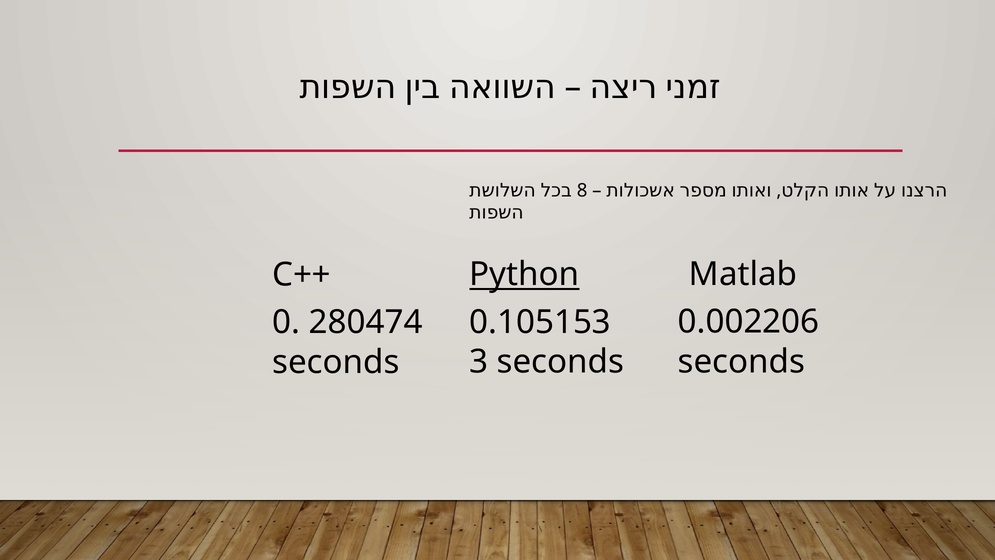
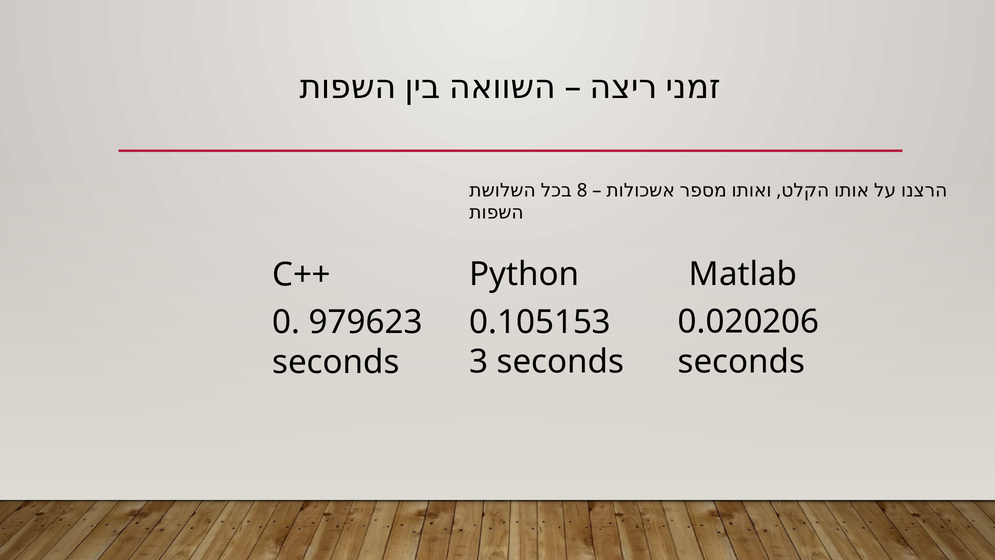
Python underline: present -> none (524, 274)
0.002206: 0.002206 -> 0.020206 (749, 322)
280474: 280474 -> 979623 (366, 322)
